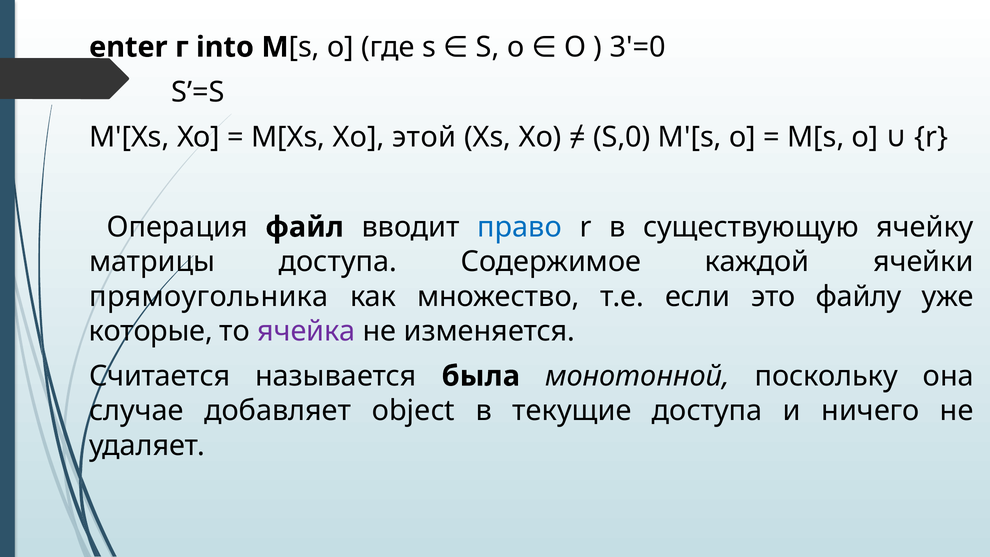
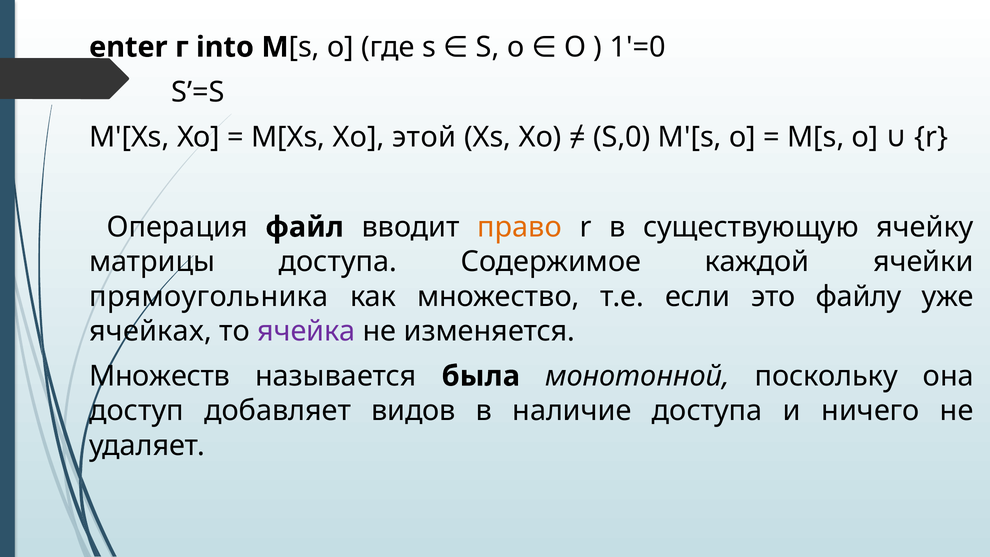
3'=0: 3'=0 -> 1'=0 (638, 47)
право colour: blue -> orange (520, 227)
которые: которые -> ячейках (150, 331)
Считается: Считается -> Множеств (160, 376)
случае: случае -> доступ (136, 411)
object: object -> видов (413, 411)
текущие: текущие -> наличие (572, 411)
